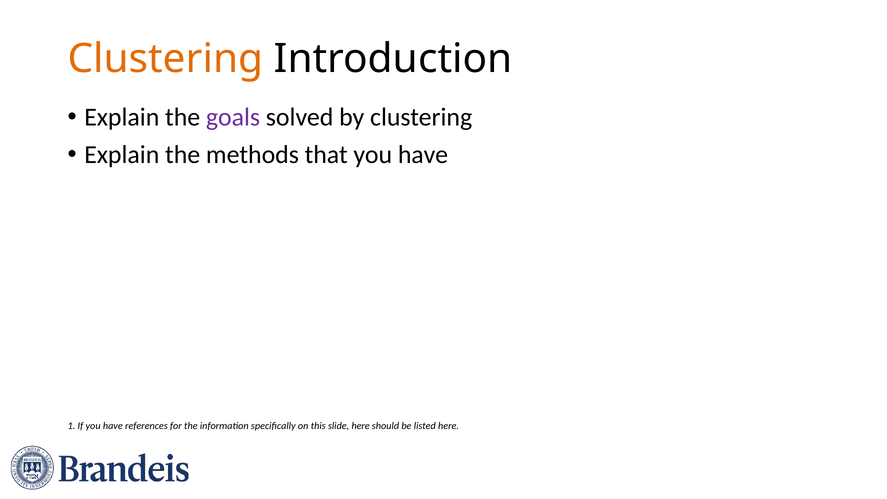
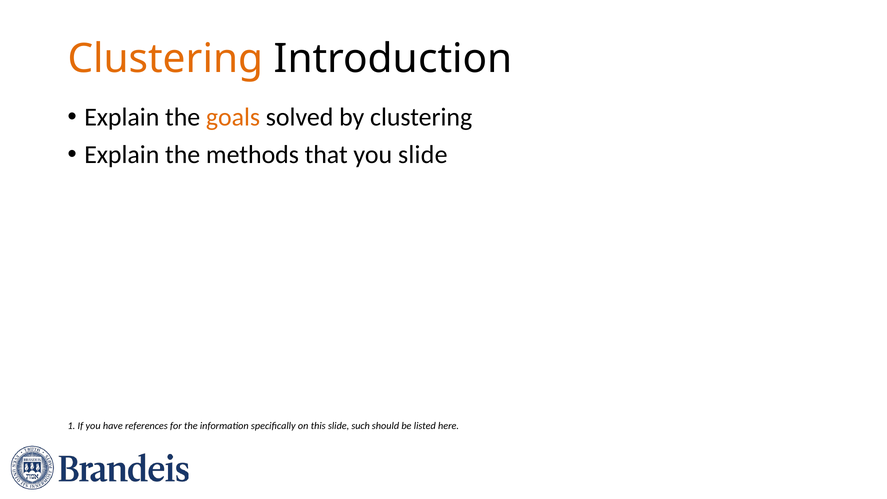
goals colour: purple -> orange (233, 117)
that you have: have -> slide (423, 155)
slide here: here -> such (361, 426)
